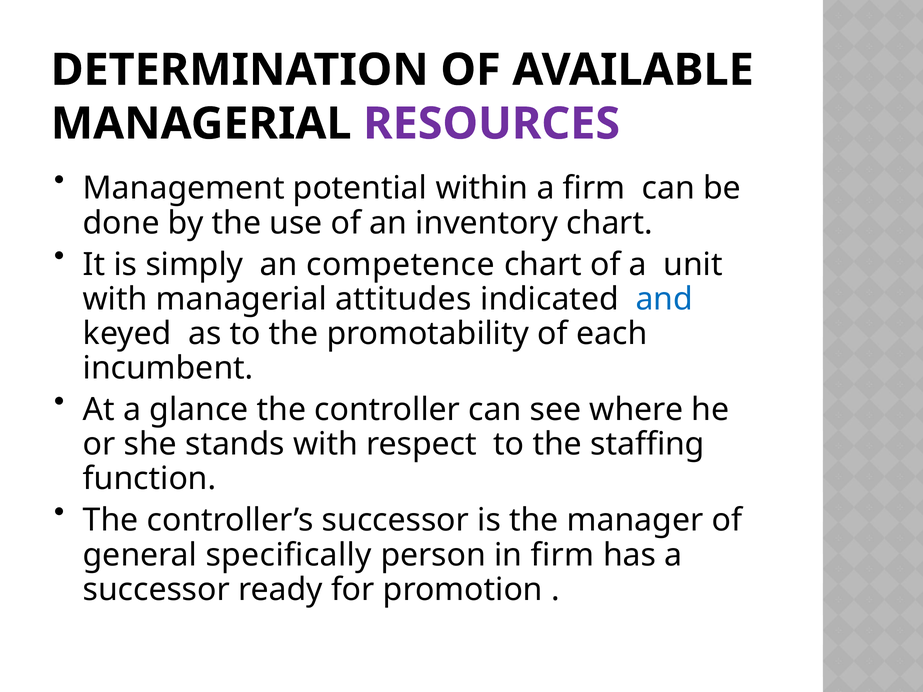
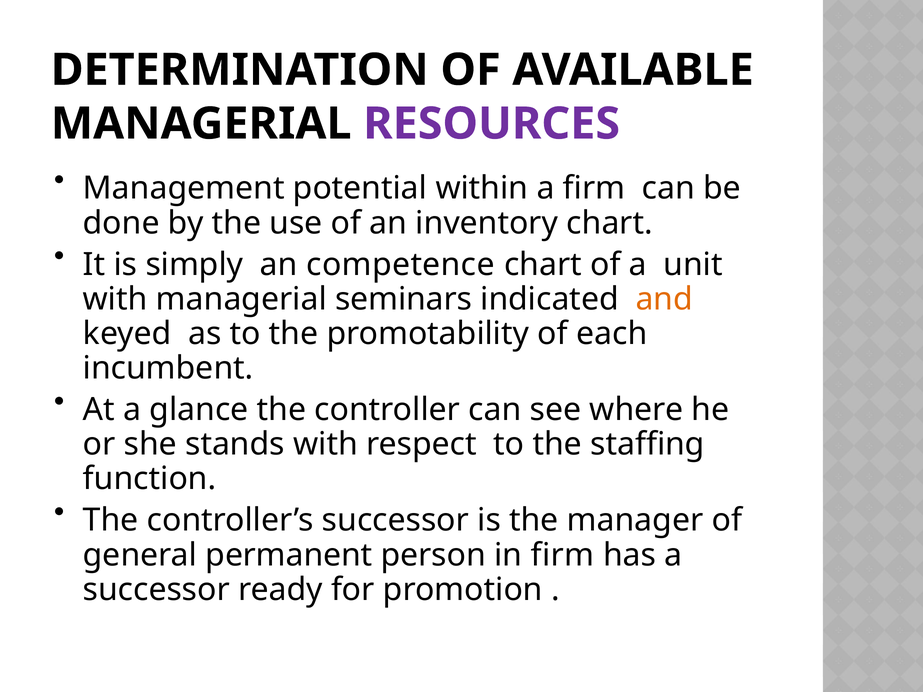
attitudes: attitudes -> seminars (404, 299)
and colour: blue -> orange (664, 299)
specifically: specifically -> permanent (289, 555)
